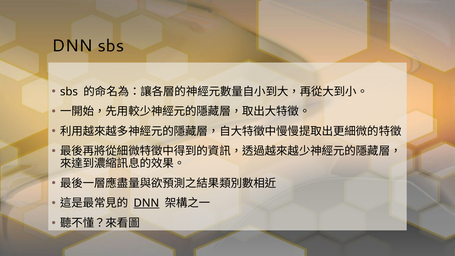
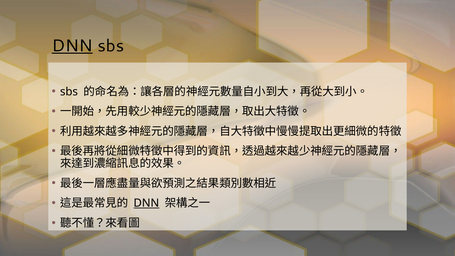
DNN underline: none -> present (72, 46)
